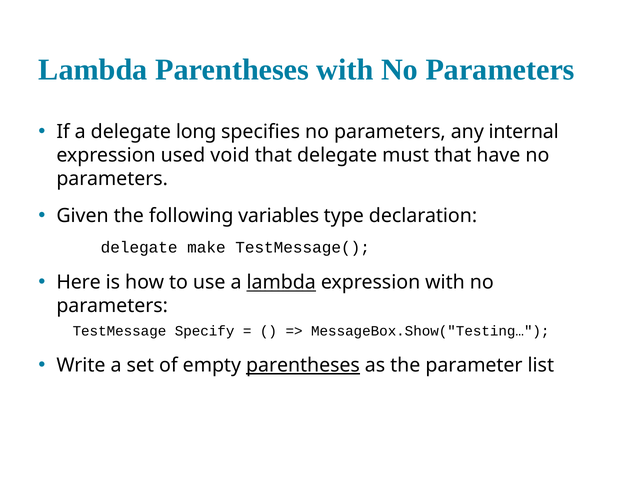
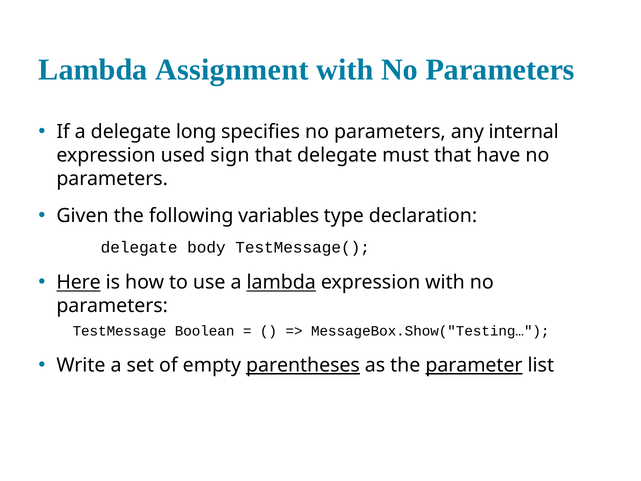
Lambda Parentheses: Parentheses -> Assignment (232, 70)
void: void -> sign (230, 155)
make: make -> body (206, 247)
Here underline: none -> present (79, 282)
Specify: Specify -> Boolean (205, 331)
parameter underline: none -> present (474, 365)
